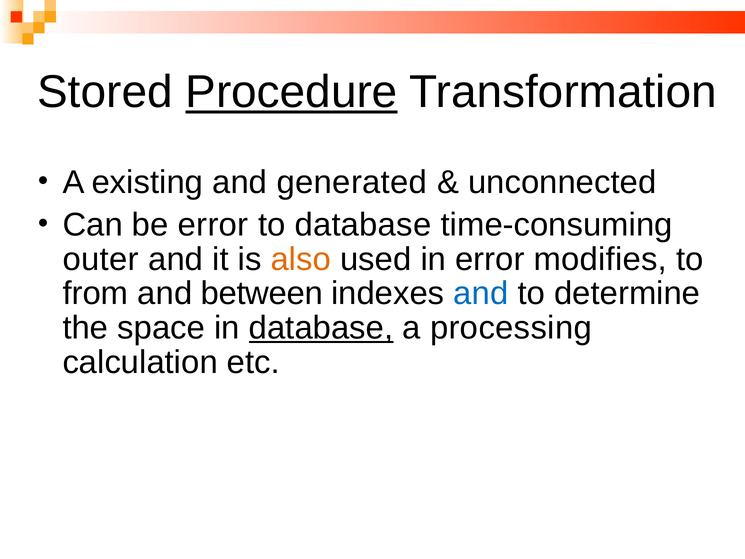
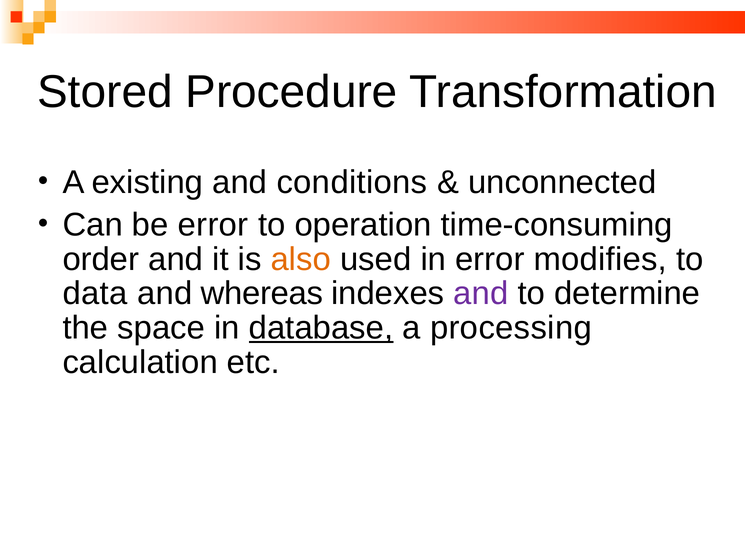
Procedure underline: present -> none (291, 92)
generated: generated -> conditions (352, 182)
to database: database -> operation (363, 225)
outer: outer -> order (101, 259)
from: from -> data (95, 293)
between: between -> whereas (262, 293)
and colour: blue -> purple (481, 293)
